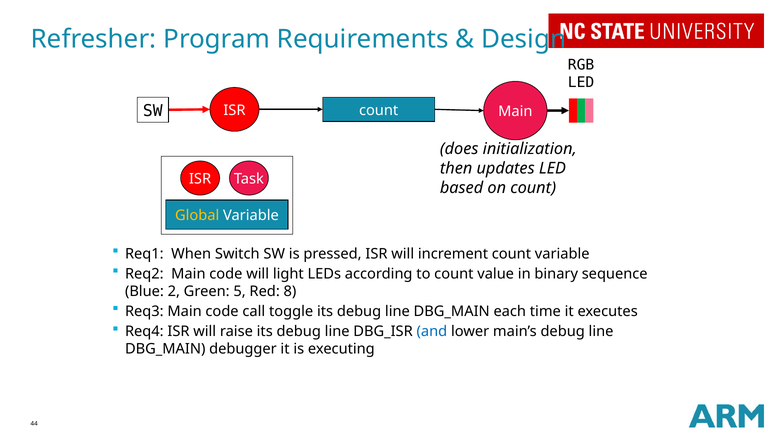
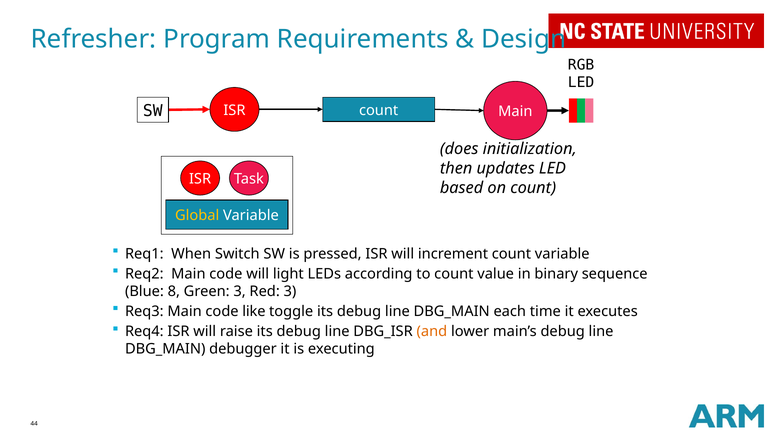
2: 2 -> 8 (174, 291)
Green 5: 5 -> 3 (240, 291)
Red 8: 8 -> 3 (290, 291)
call: call -> like (254, 311)
and colour: blue -> orange (432, 331)
